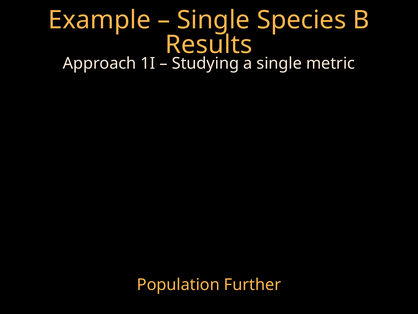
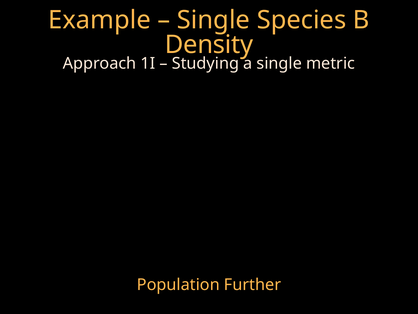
Results: Results -> Density (209, 45)
